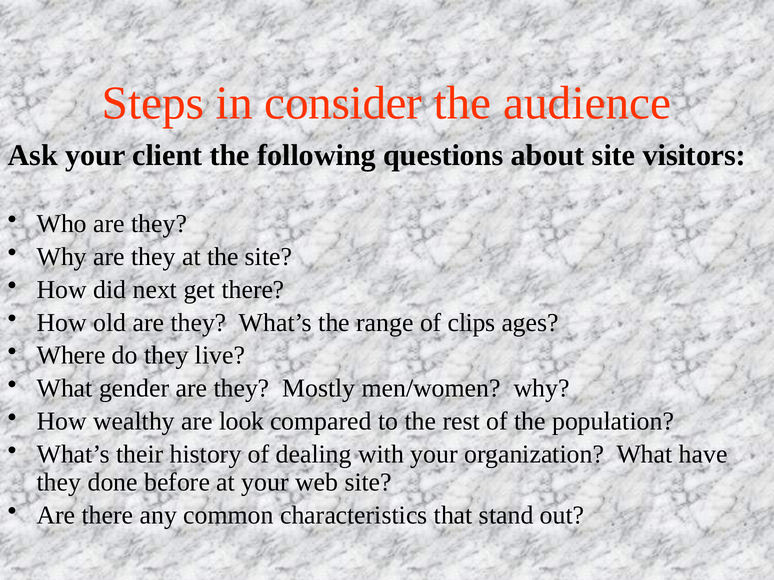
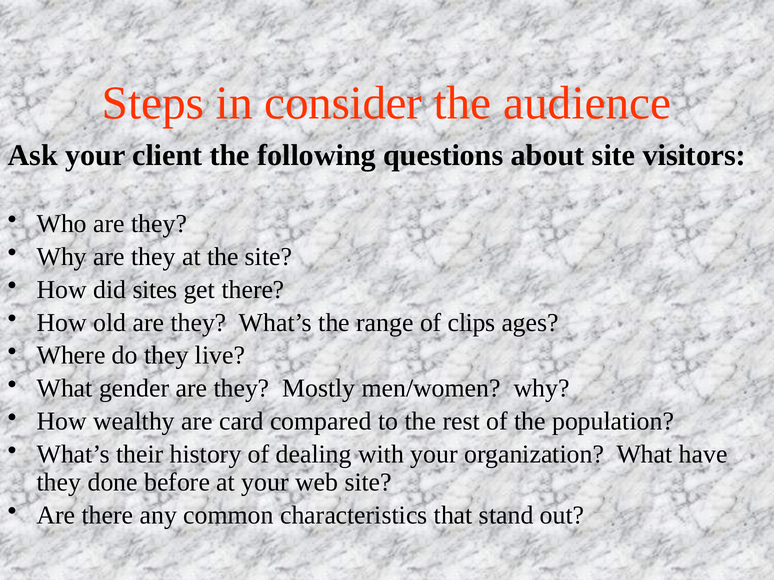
next: next -> sites (155, 290)
look: look -> card (241, 422)
